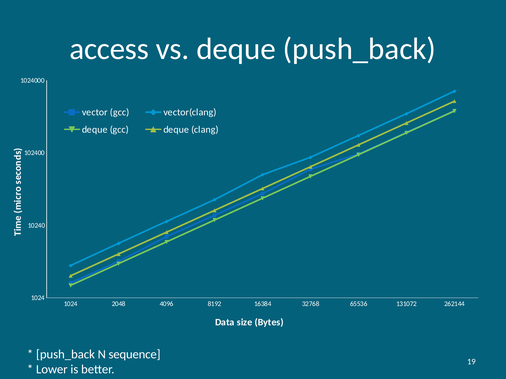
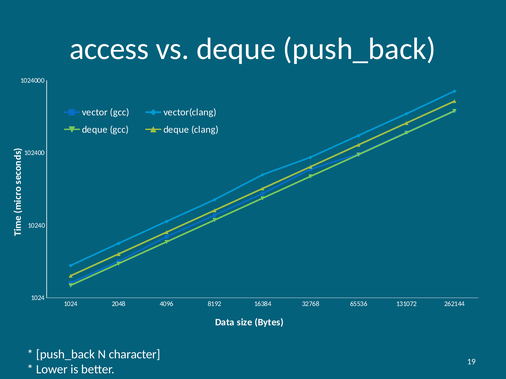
sequence: sequence -> character (135, 355)
